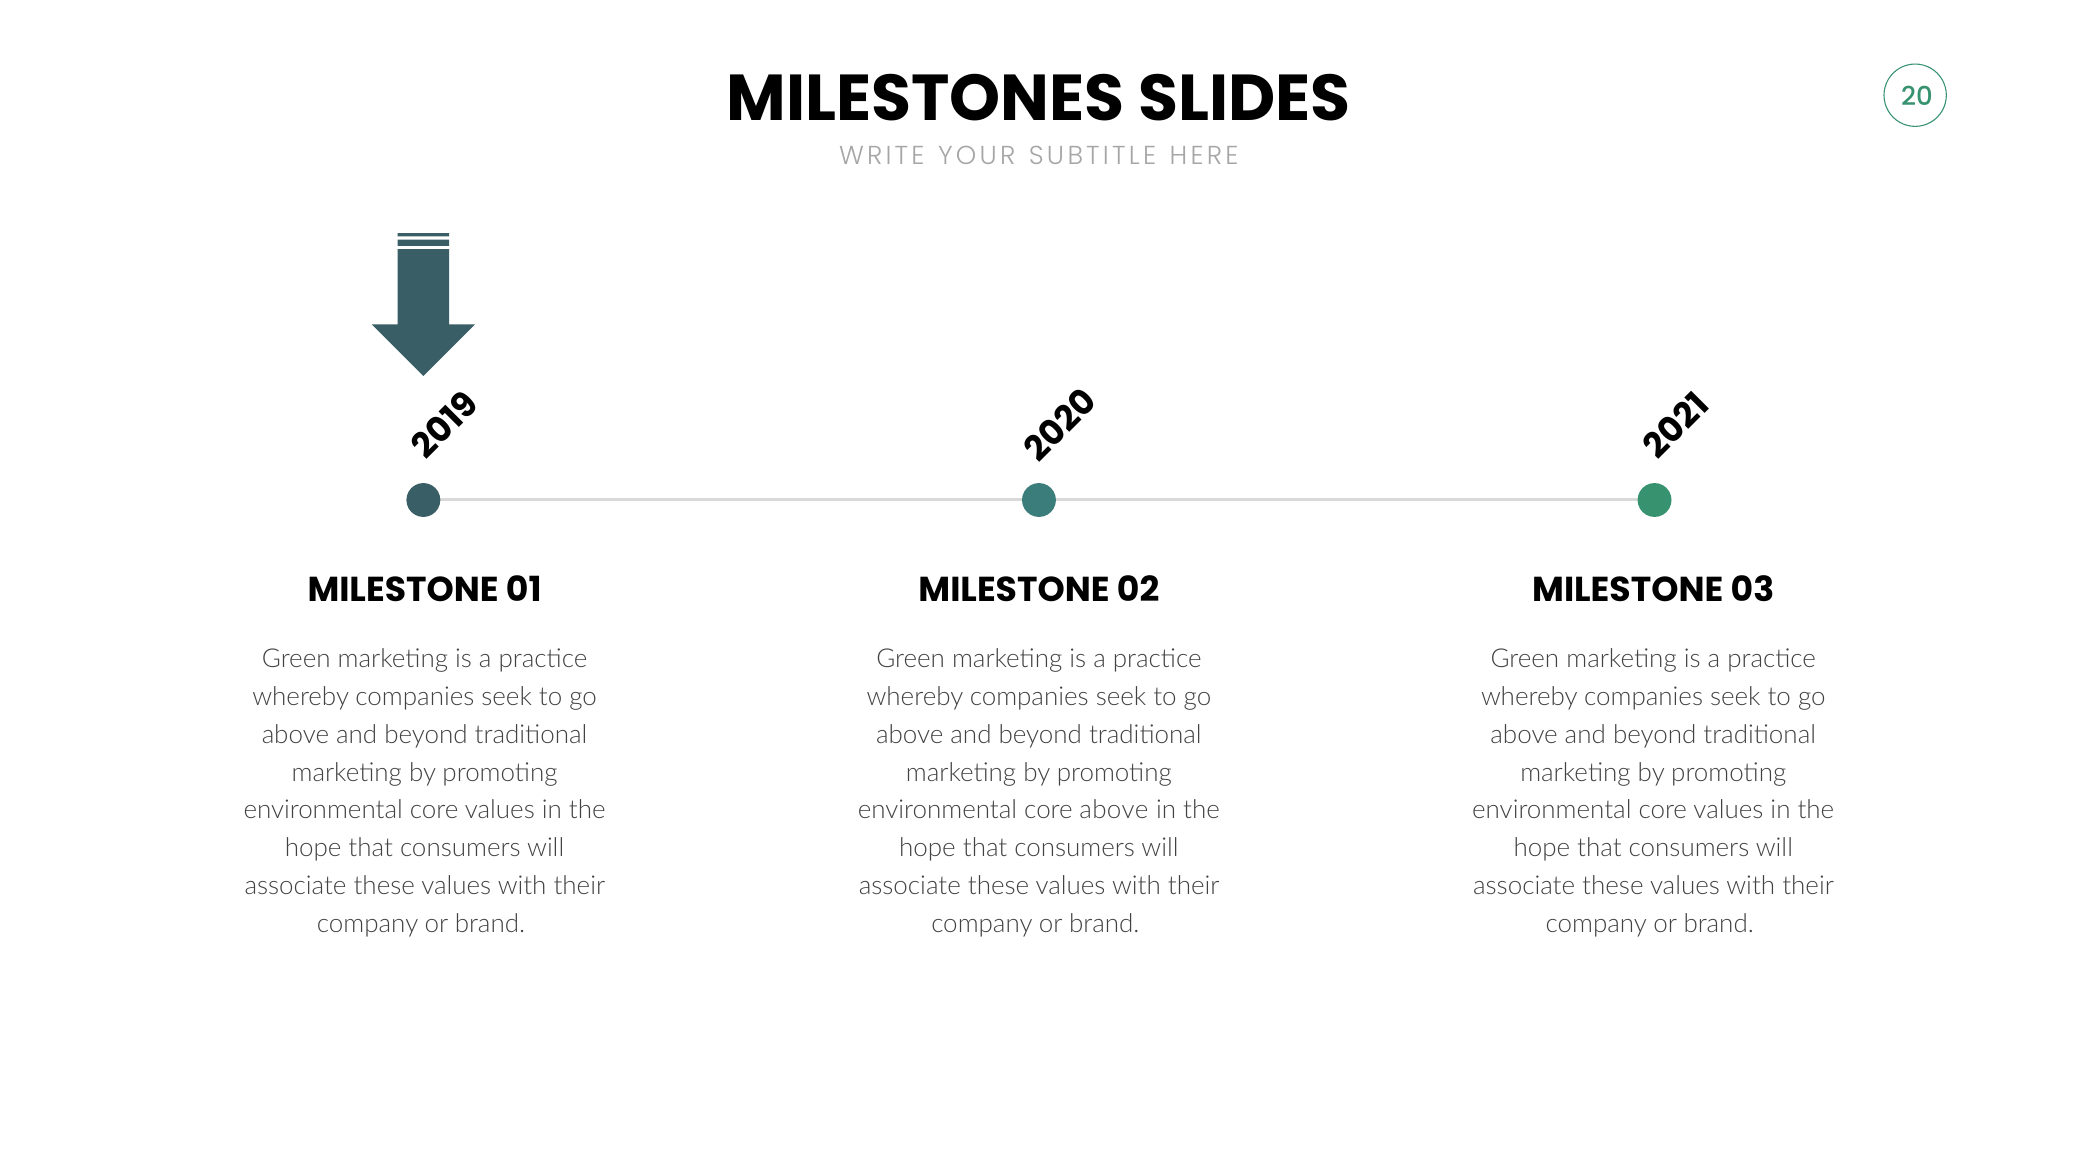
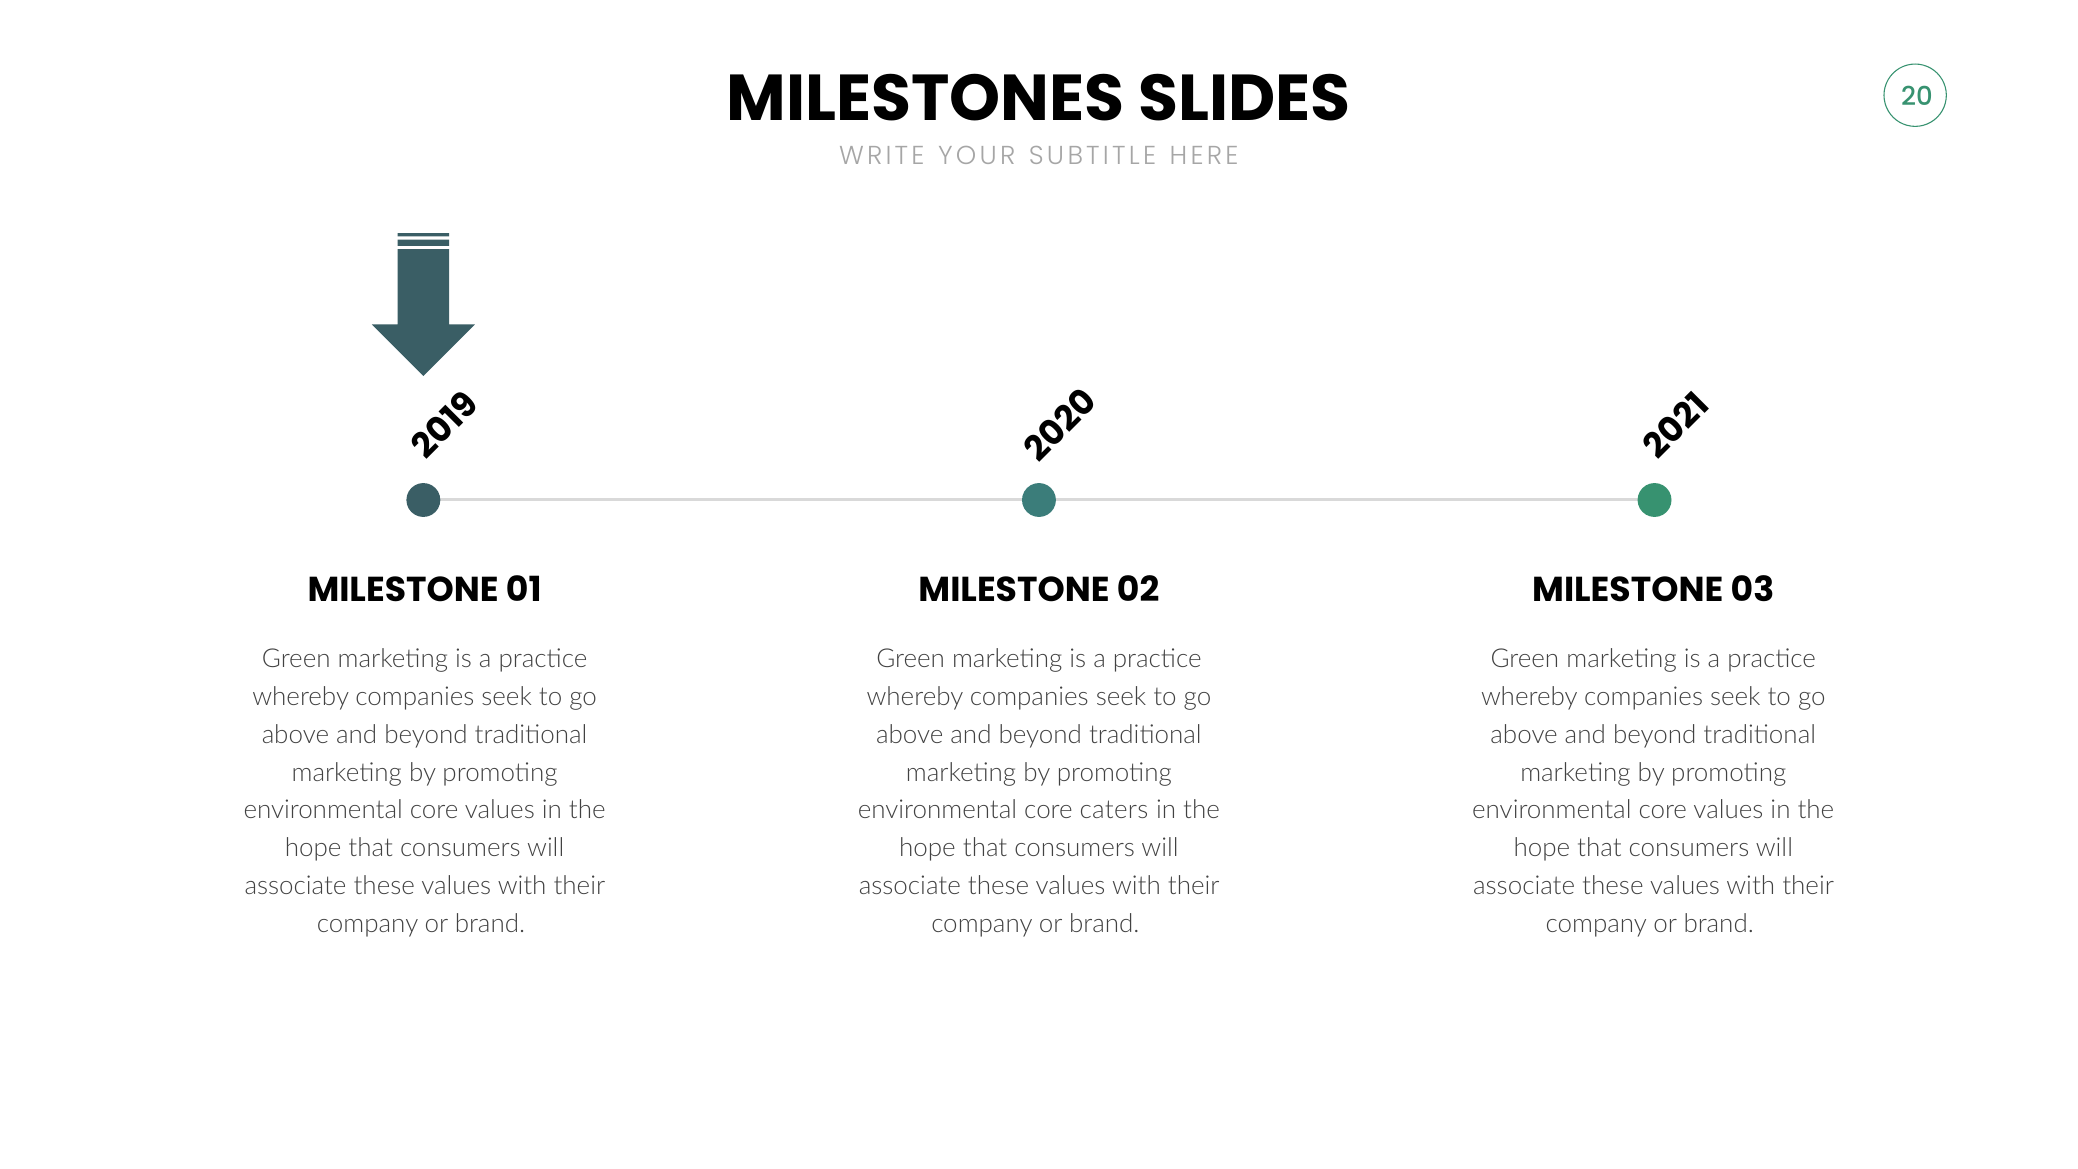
core above: above -> caters (1114, 811)
